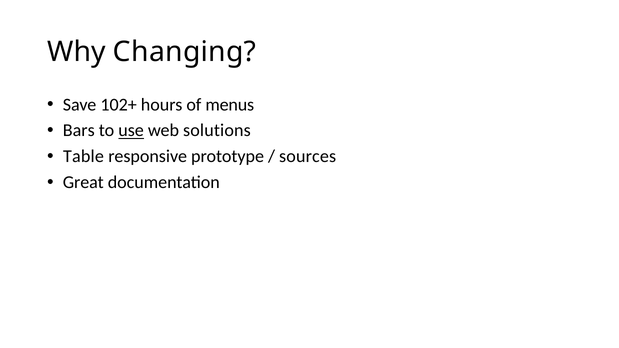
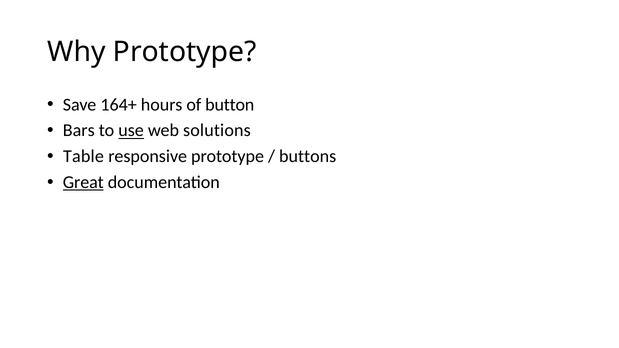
Why Changing: Changing -> Prototype (185, 52)
102+: 102+ -> 164+ (119, 105)
menus: menus -> button (230, 105)
sources: sources -> buttons (308, 157)
Great underline: none -> present (83, 183)
